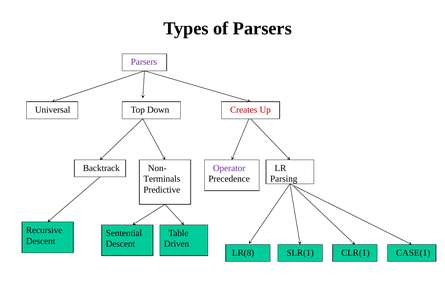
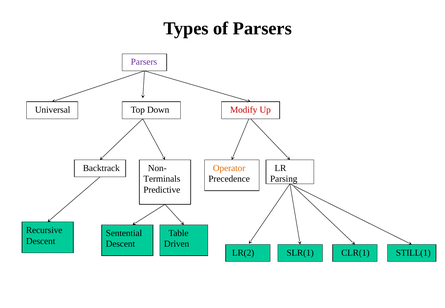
Creates: Creates -> Modify (244, 110)
Operator colour: purple -> orange (229, 168)
LR(8: LR(8 -> LR(2 (243, 253)
CASE(1: CASE(1 -> STILL(1 (413, 253)
